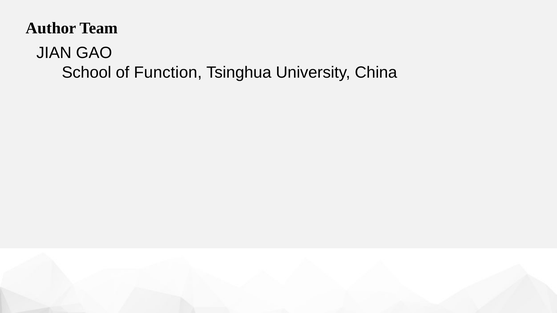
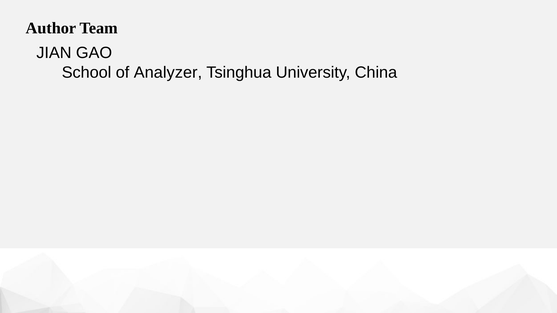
Function: Function -> Analyzer (168, 72)
